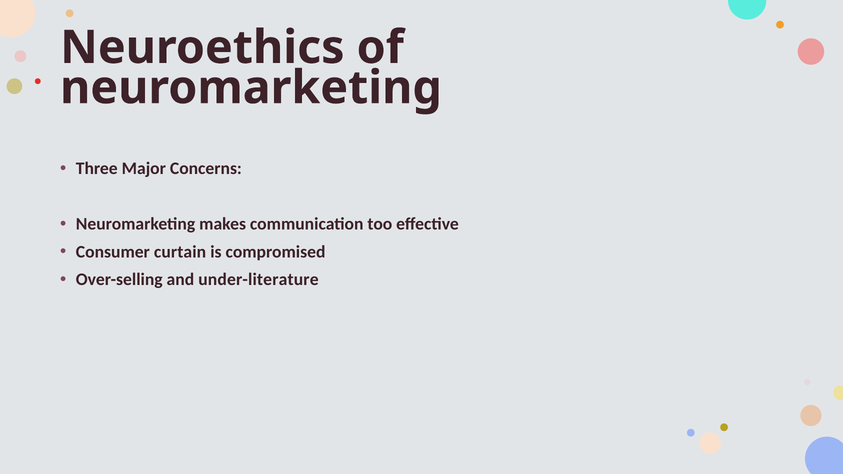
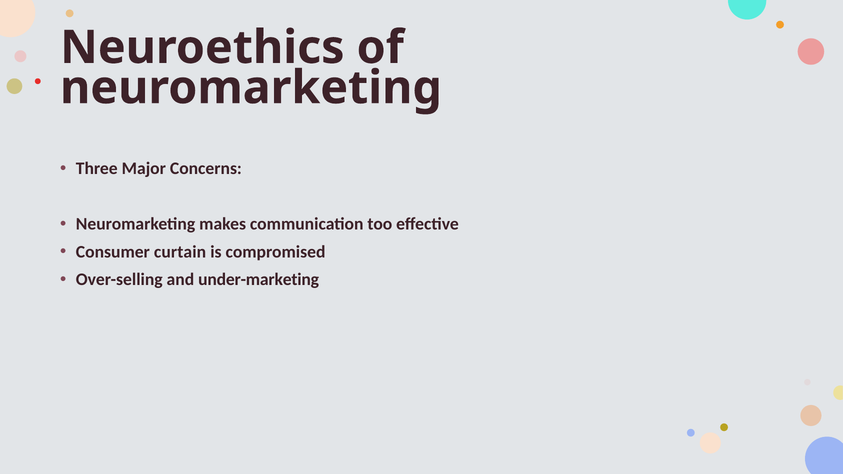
under-literature: under-literature -> under-marketing (259, 280)
